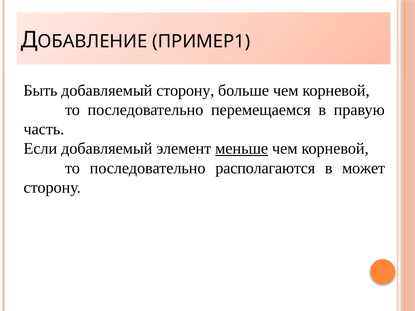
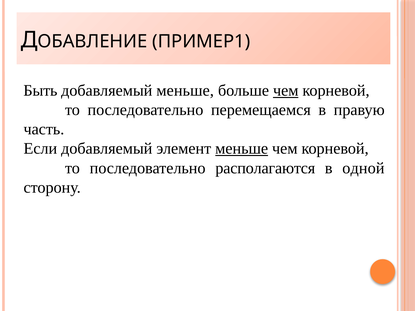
добавляемый сторону: сторону -> меньше (185, 91)
чем underline: none -> present (286, 91)
может: может -> одной (363, 168)
